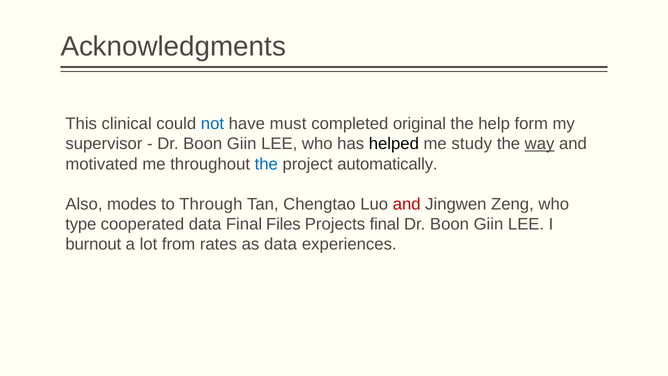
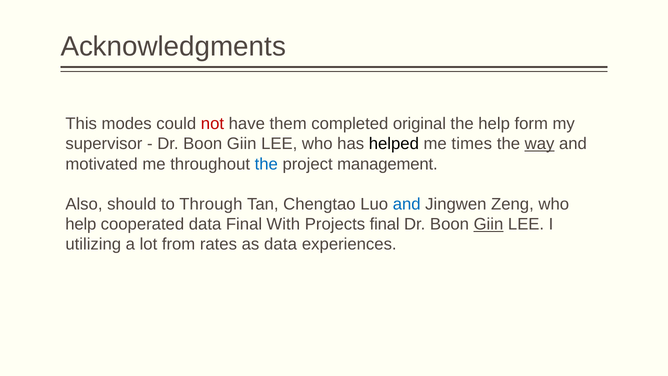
clinical: clinical -> modes (127, 124)
not colour: blue -> red (212, 124)
must: must -> them (288, 124)
study: study -> times (472, 144)
automatically: automatically -> management (387, 164)
modes: modes -> should (132, 204)
and colour: red -> blue (407, 204)
type: type -> help (81, 224)
Files: Files -> With (283, 224)
Giin underline: none -> present (488, 224)
burnout: burnout -> utilizing (93, 244)
